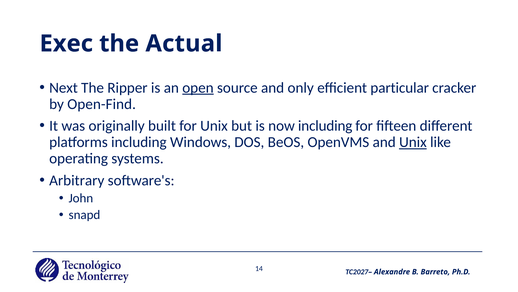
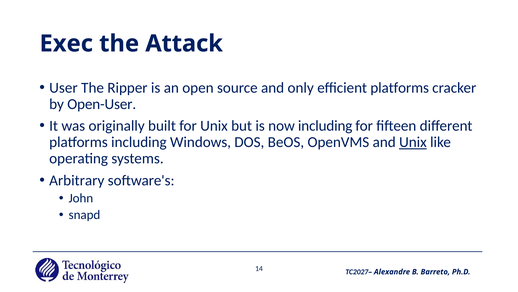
Actual: Actual -> Attack (184, 44)
Next: Next -> User (63, 88)
open underline: present -> none (198, 88)
efficient particular: particular -> platforms (400, 88)
Open-Find: Open-Find -> Open-User (102, 104)
